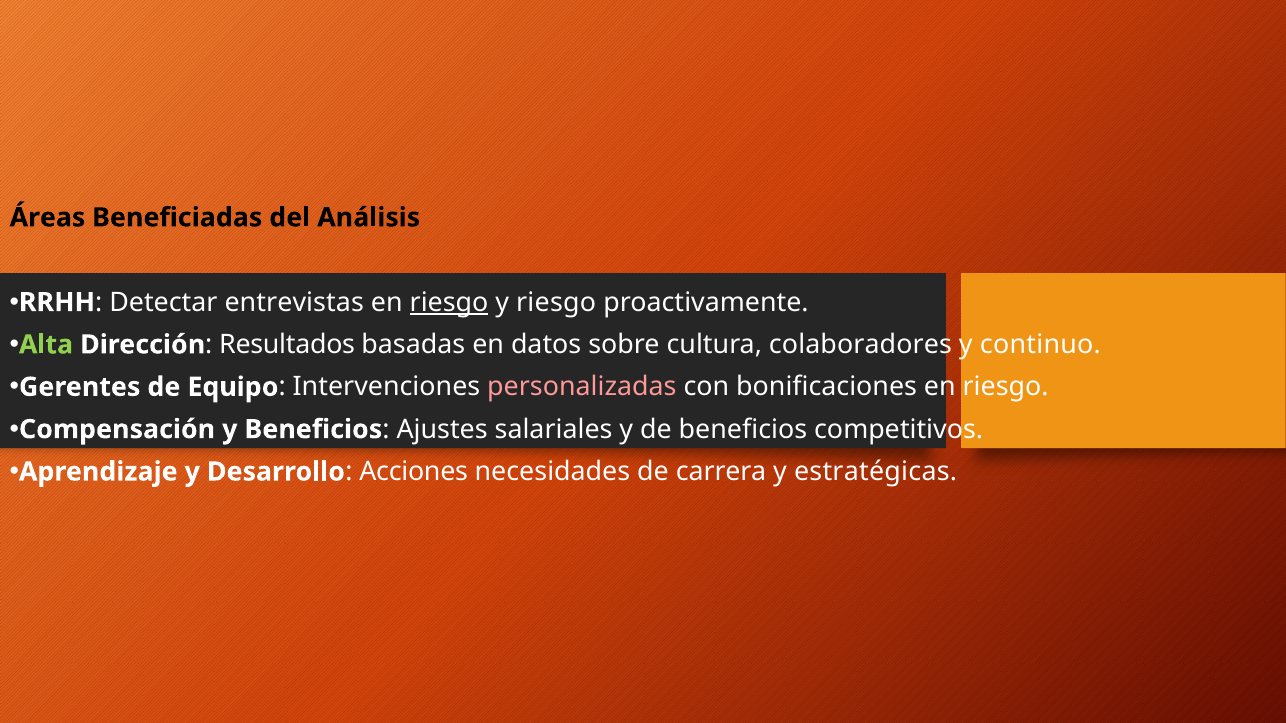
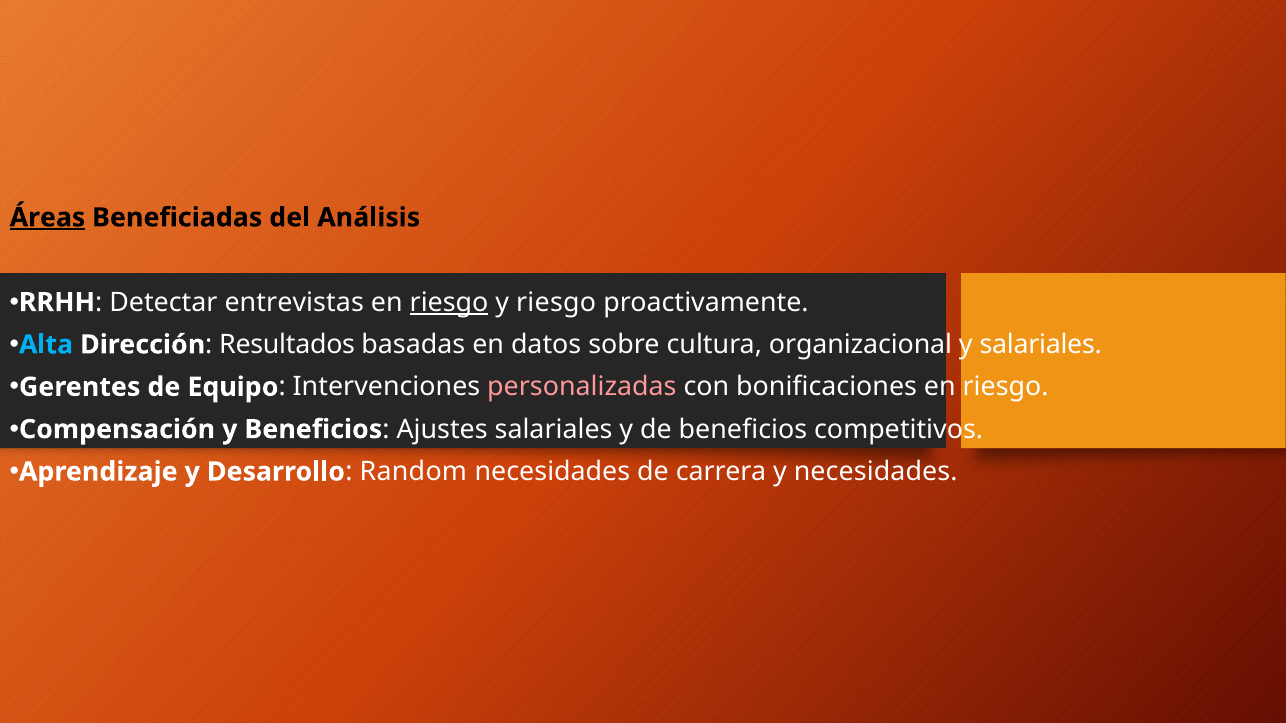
Áreas underline: none -> present (47, 218)
Alta colour: light green -> light blue (46, 345)
colaboradores: colaboradores -> organizacional (861, 345)
y continuo: continuo -> salariales (1041, 345)
Acciones: Acciones -> Random (413, 472)
y estratégicas: estratégicas -> necesidades (876, 472)
